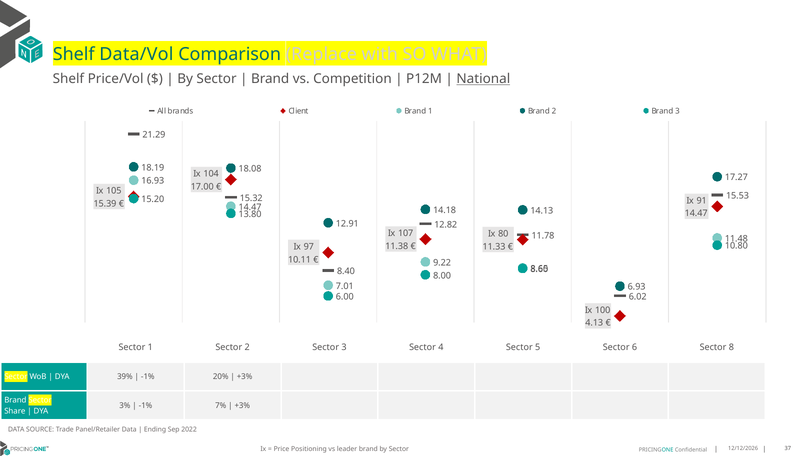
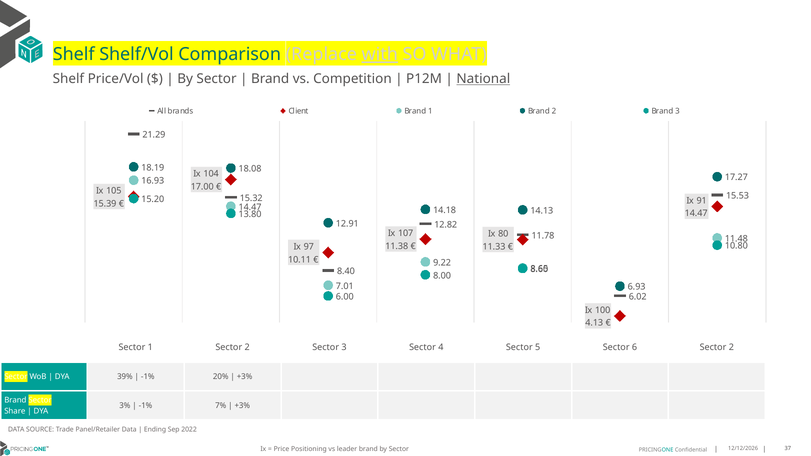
Data/Vol: Data/Vol -> Shelf/Vol (136, 54)
with underline: none -> present (380, 54)
6 Sector 8: 8 -> 2 (731, 347)
